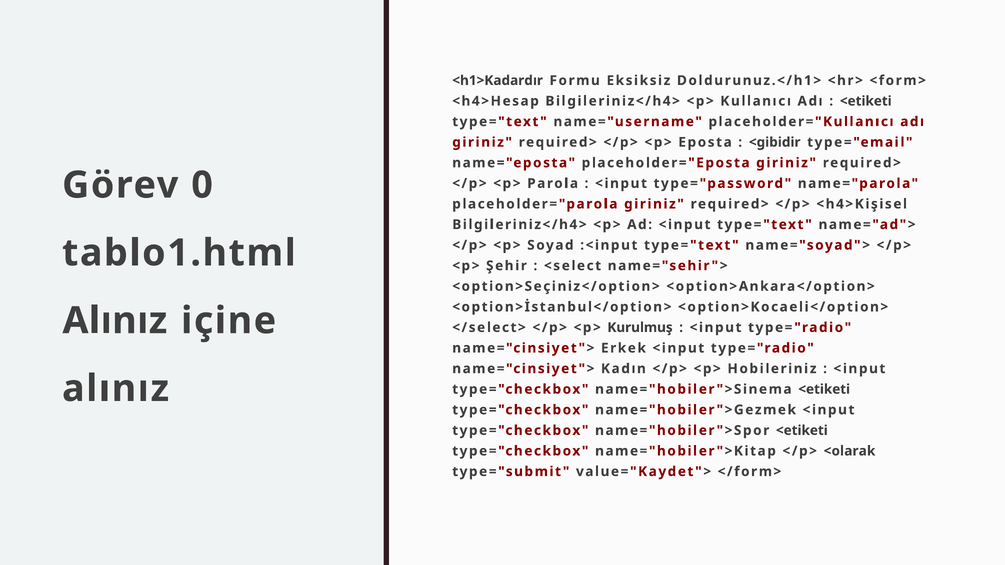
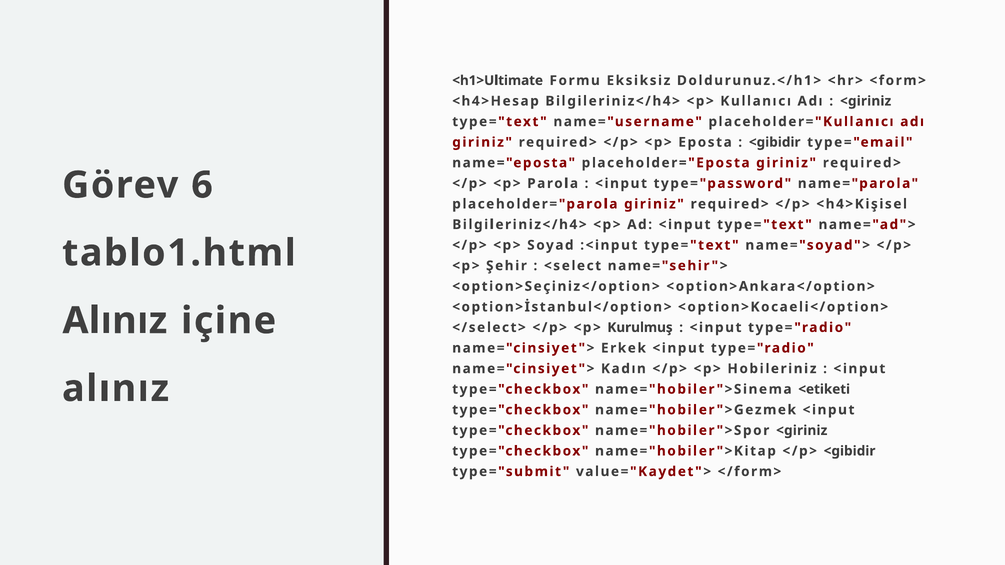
<h1>Kadardır: <h1>Kadardır -> <h1>Ultimate (498, 81)
<etiketi: <etiketi -> <giriniz (866, 101)
0: 0 -> 6 (202, 185)
name="hobiler">Spor <etiketi: <etiketi -> <giriniz (802, 431)
</p> <olarak: <olarak -> <gibidir (850, 451)
